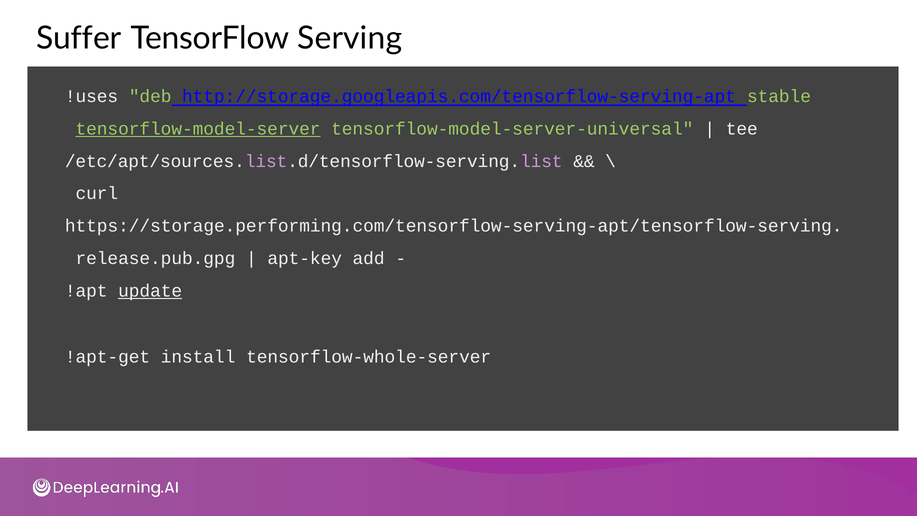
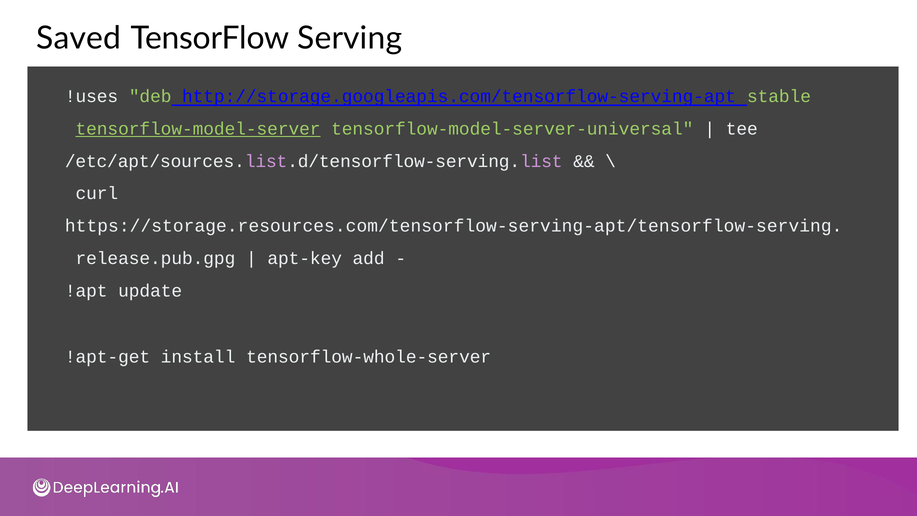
Suffer: Suffer -> Saved (79, 38)
https://storage.performing.com/tensorflow-serving-apt/tensorflow-serving: https://storage.performing.com/tensorflow-serving-apt/tensorflow-serving -> https://storage.resources.com/tensorflow-serving-apt/tensorflow-serving (454, 226)
update underline: present -> none (150, 291)
